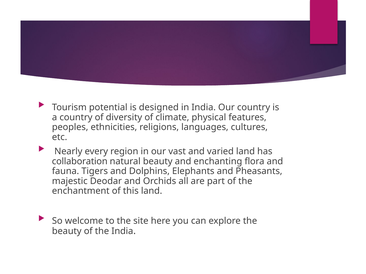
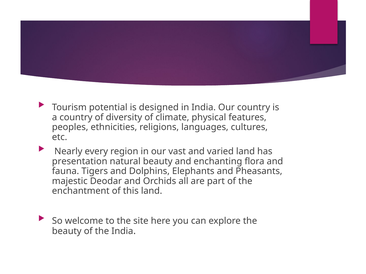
collaboration: collaboration -> presentation (80, 162)
